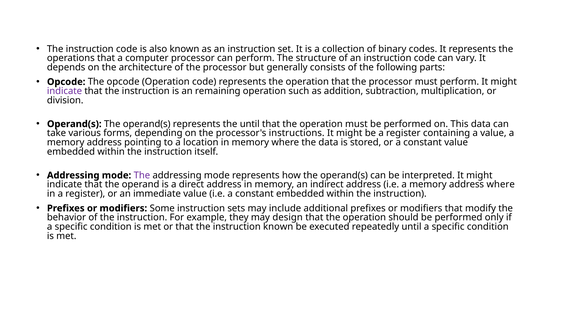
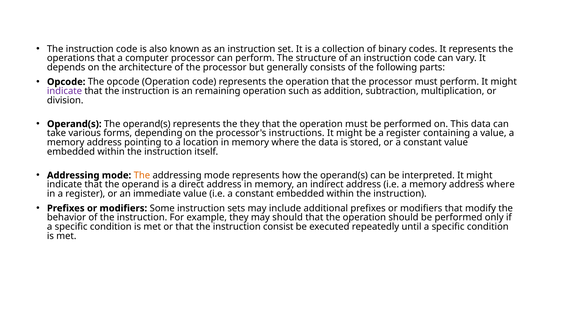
the until: until -> they (250, 124)
The colour: purple -> orange (142, 175)
may design: design -> should (288, 217)
instruction known: known -> consist (278, 226)
